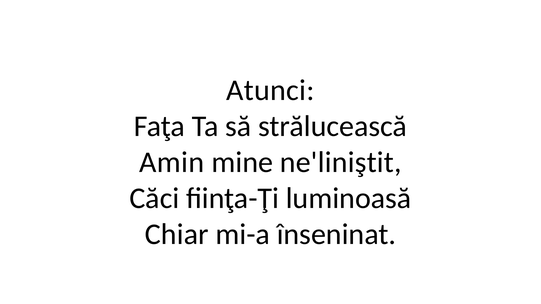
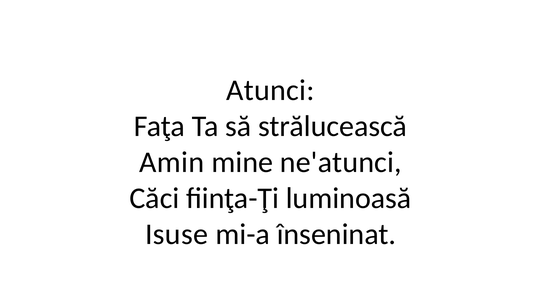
ne'liniştit: ne'liniştit -> ne'atunci (341, 162)
Chiar: Chiar -> Isuse (177, 234)
